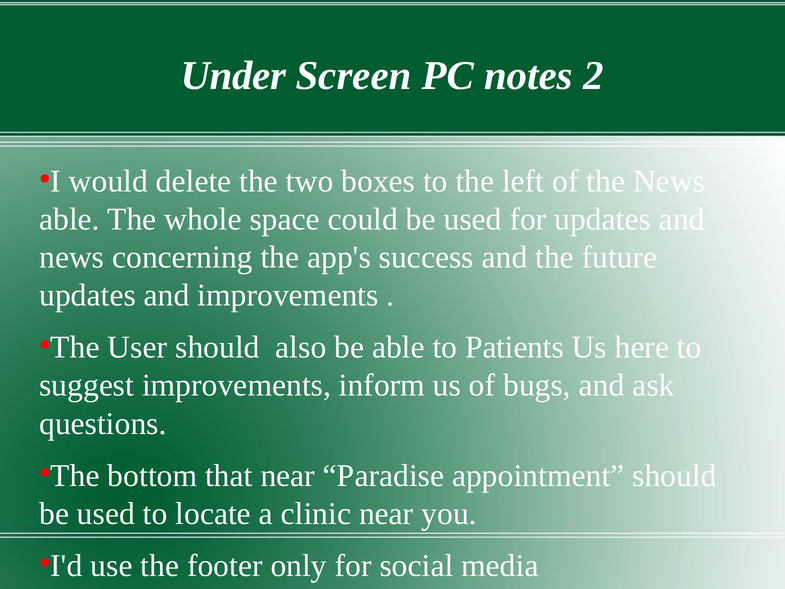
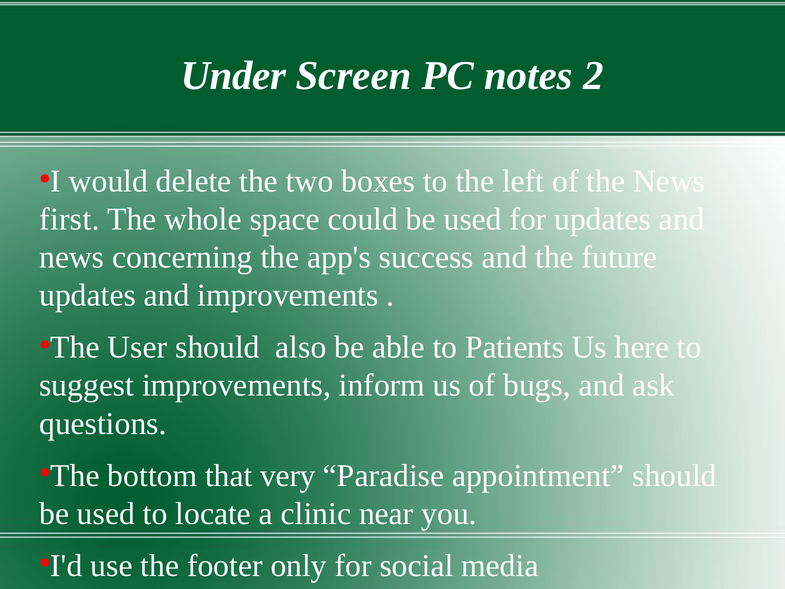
able: able -> first (69, 219)
that near: near -> very (288, 475)
